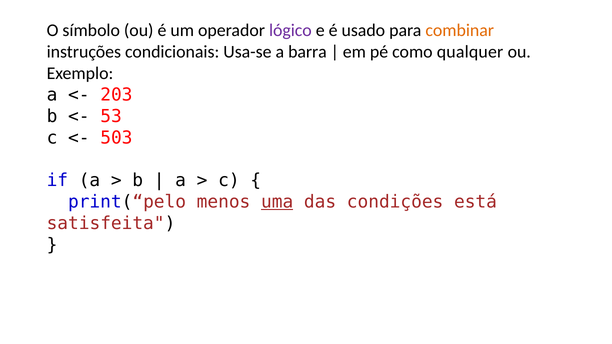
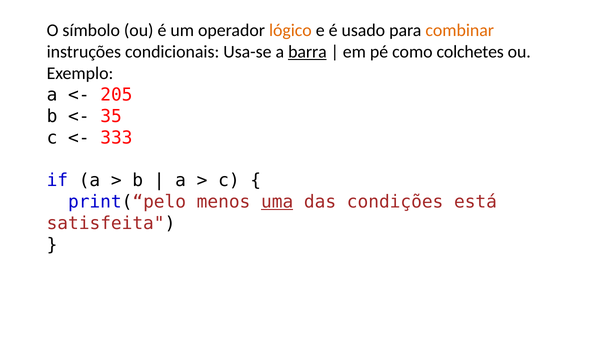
lógico colour: purple -> orange (290, 31)
barra underline: none -> present (307, 52)
qualquer: qualquer -> colchetes (470, 52)
203: 203 -> 205 (116, 95)
53: 53 -> 35 (111, 116)
503: 503 -> 333 (116, 138)
